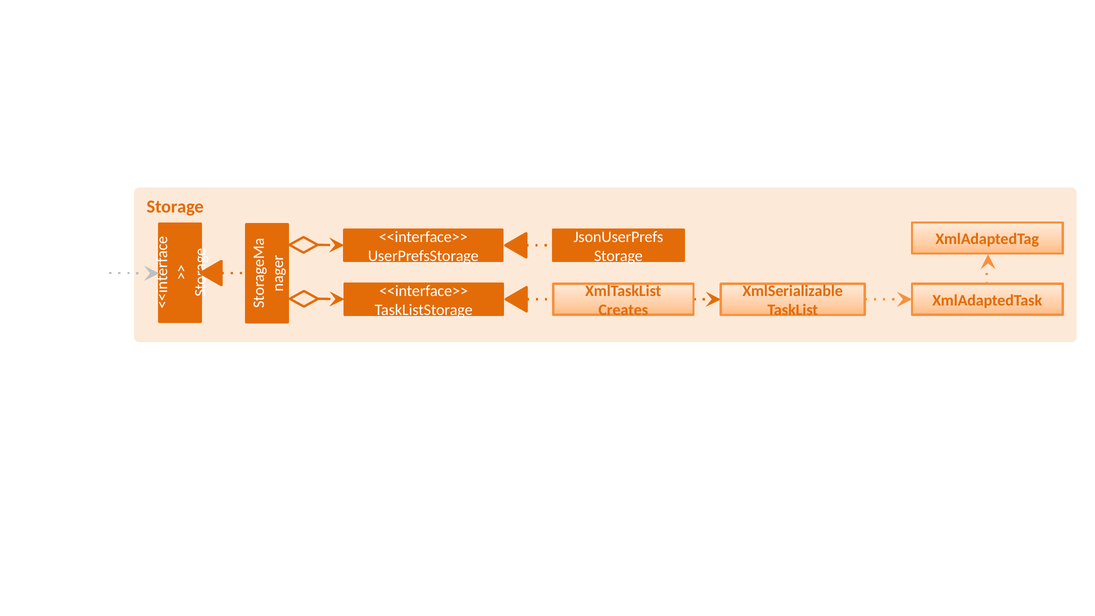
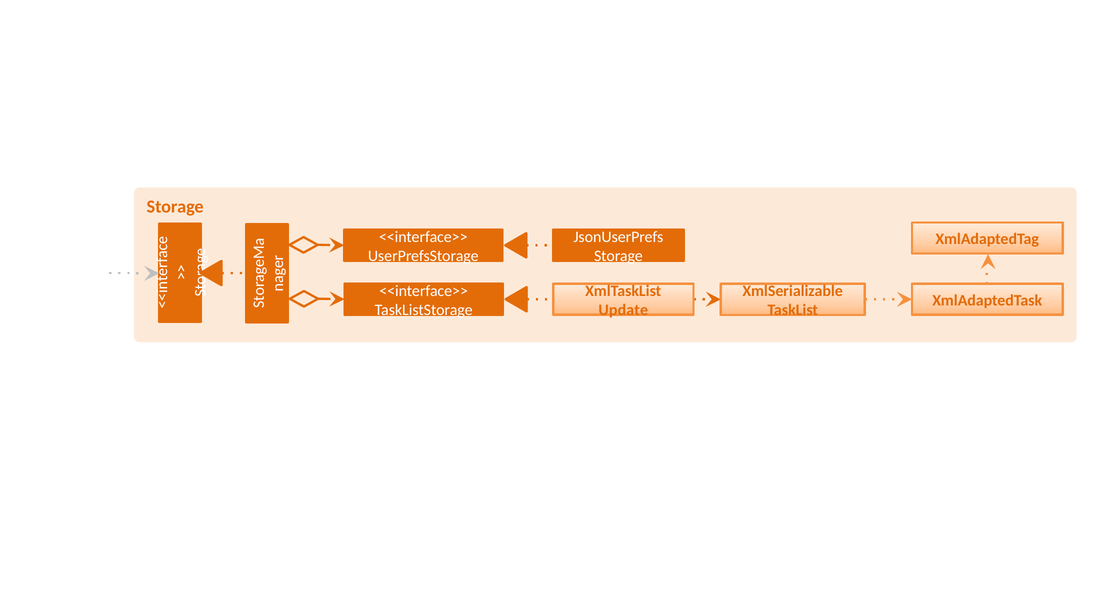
Creates: Creates -> Update (623, 310)
